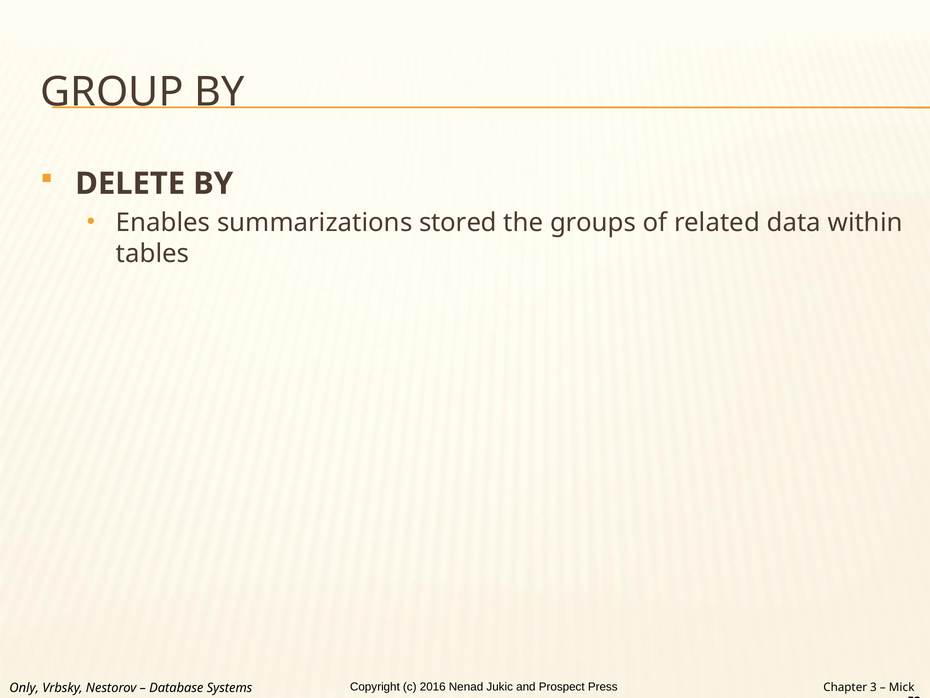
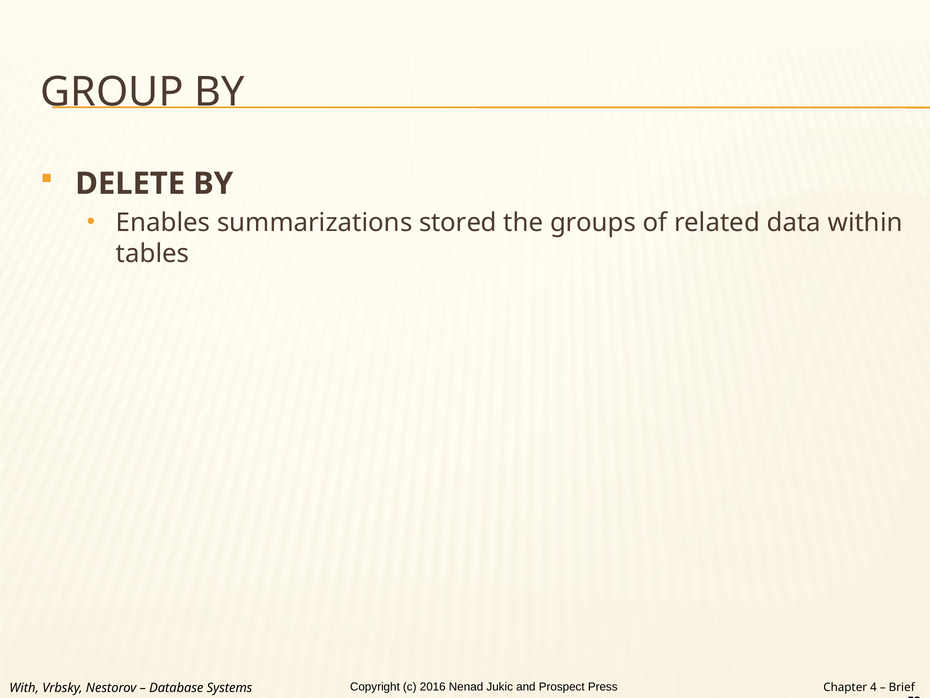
Only: Only -> With (24, 688)
3: 3 -> 4 (873, 687)
Mick: Mick -> Brief (902, 687)
